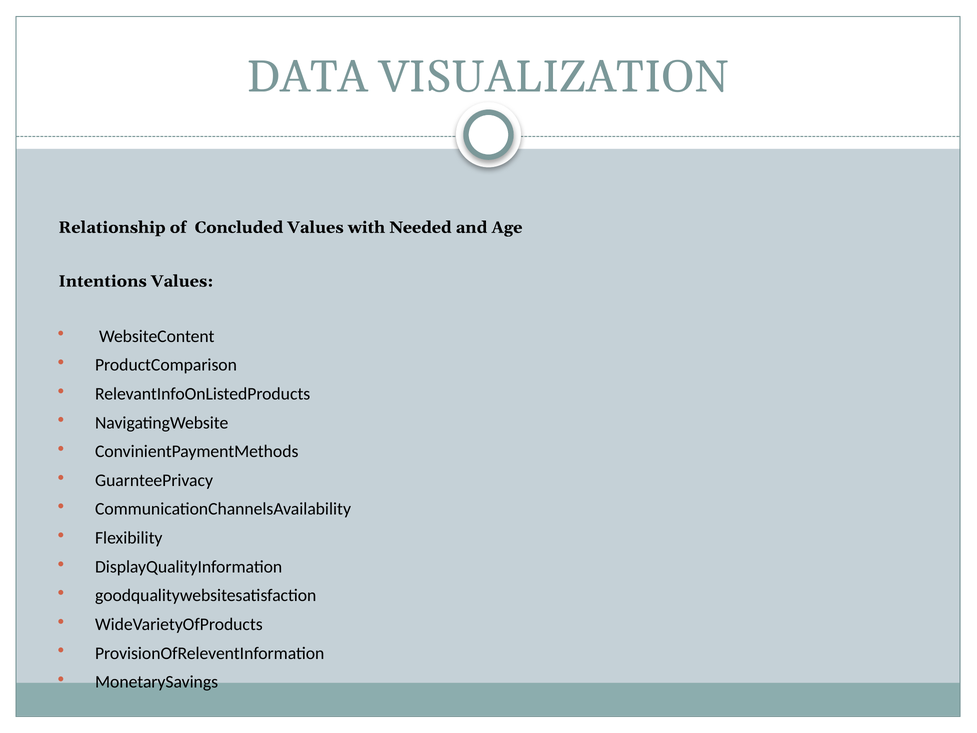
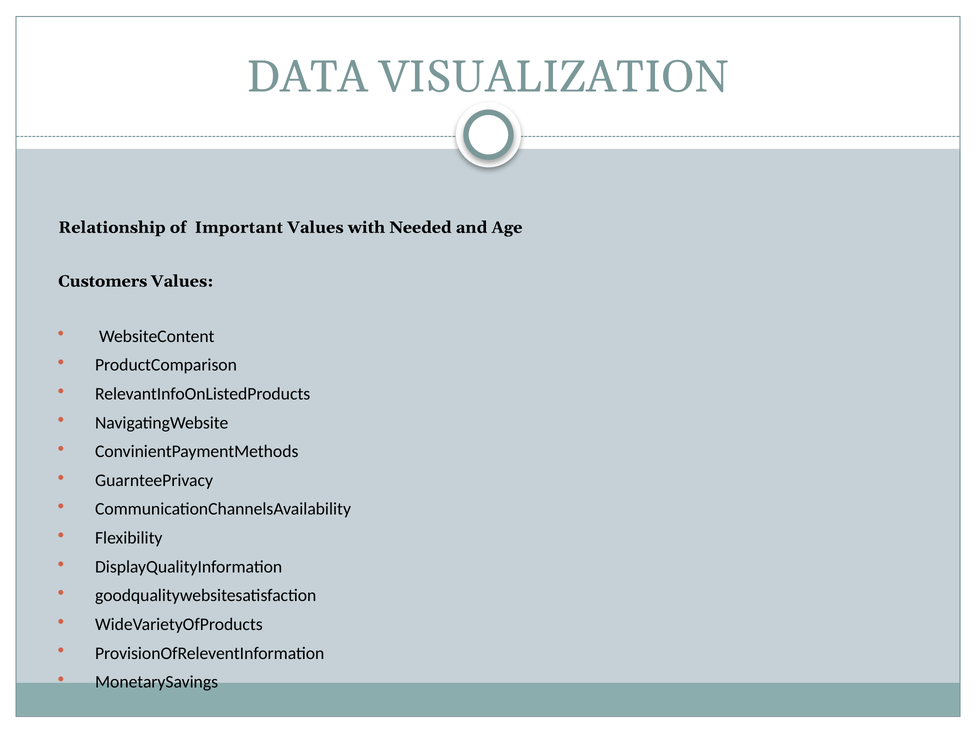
Concluded: Concluded -> Important (239, 227)
Intentions: Intentions -> Customers (103, 281)
